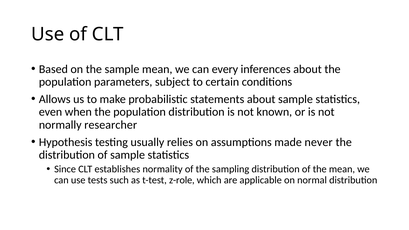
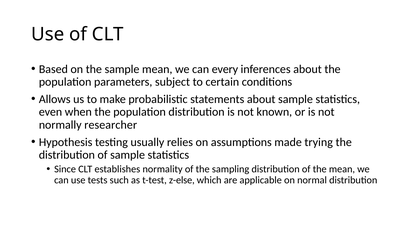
never: never -> trying (319, 142)
z-role: z-role -> z-else (182, 180)
